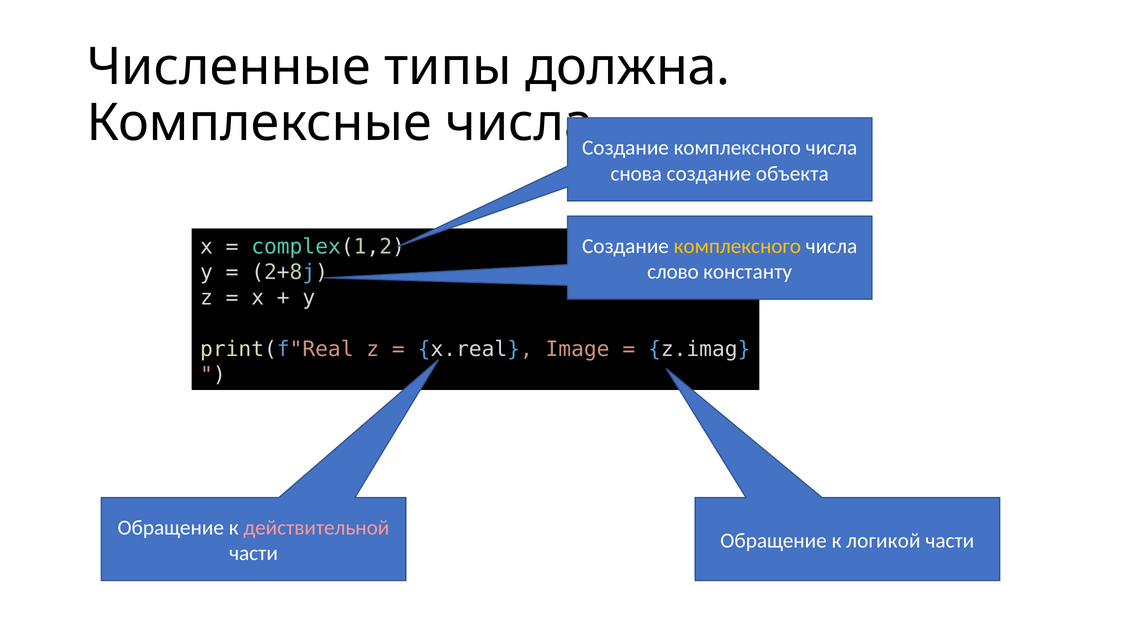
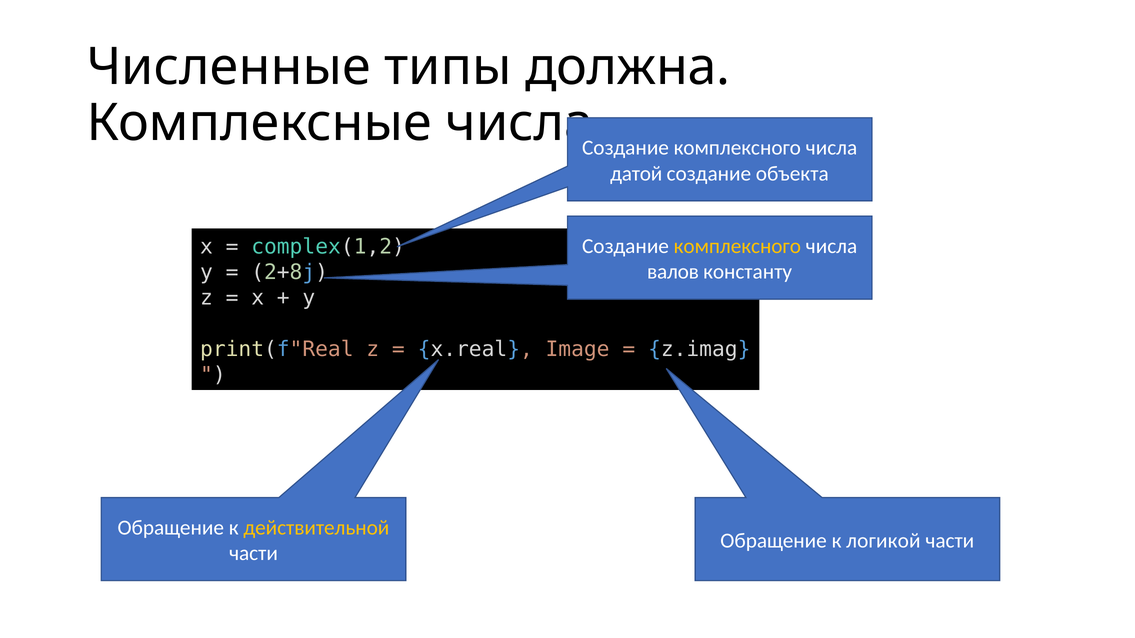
снова: снова -> датой (636, 174)
слово: слово -> валов (673, 272)
действительной colour: pink -> yellow (316, 528)
